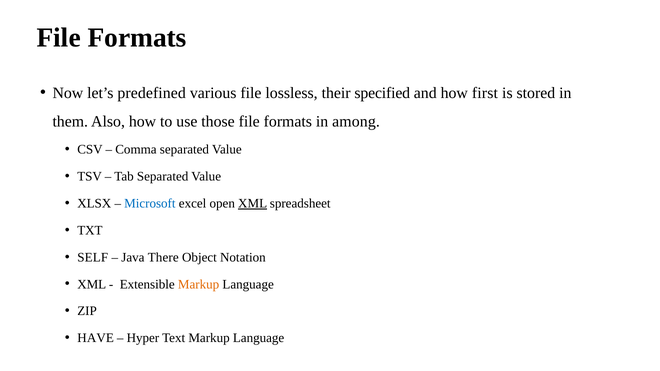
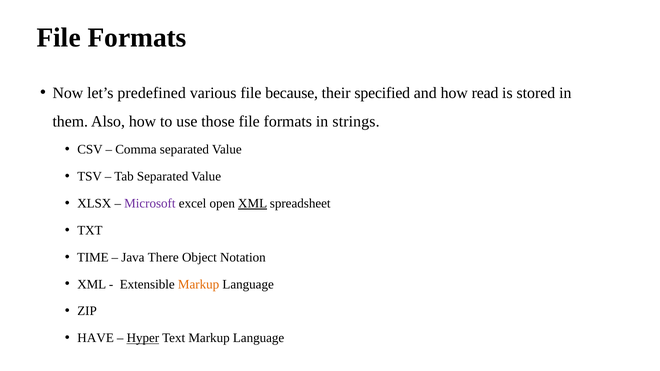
lossless: lossless -> because (292, 93)
first: first -> read (485, 93)
among: among -> strings (356, 121)
Microsoft colour: blue -> purple (150, 204)
SELF: SELF -> TIME (93, 258)
Hyper underline: none -> present (143, 338)
